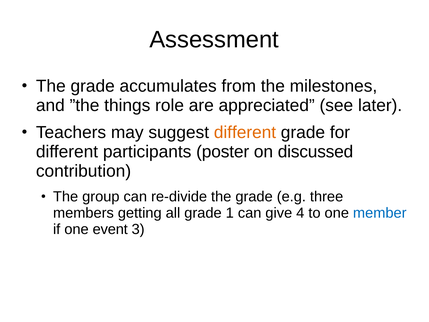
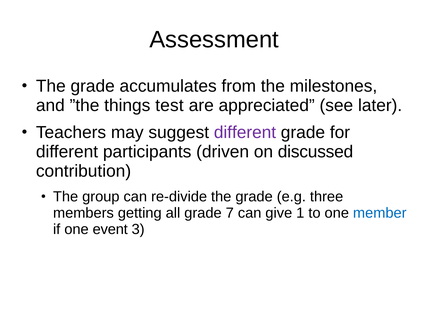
role: role -> test (169, 105)
different colour: orange -> purple (245, 132)
poster: poster -> driven (223, 152)
1: 1 -> 7 (230, 213)
4: 4 -> 1 (300, 213)
